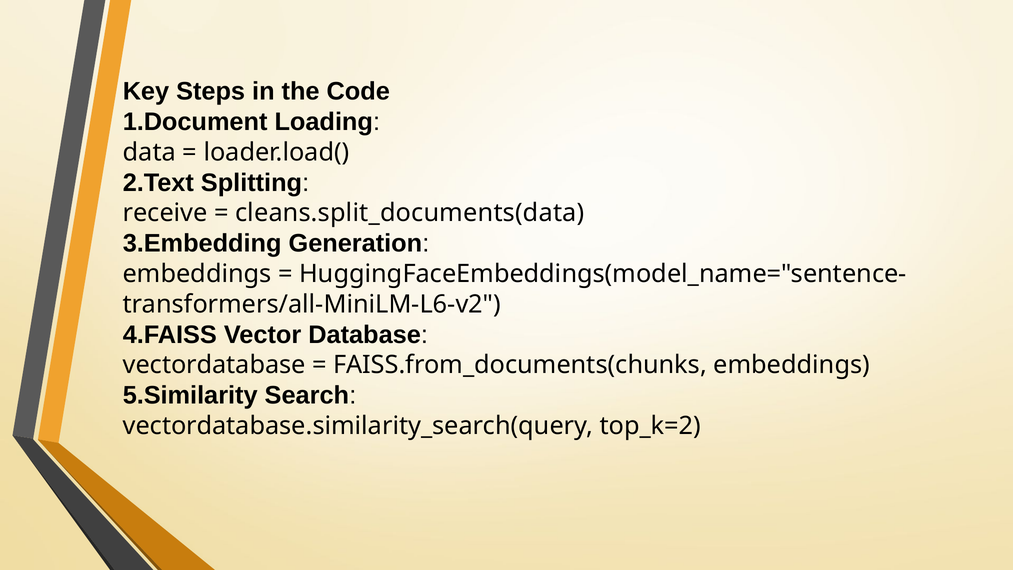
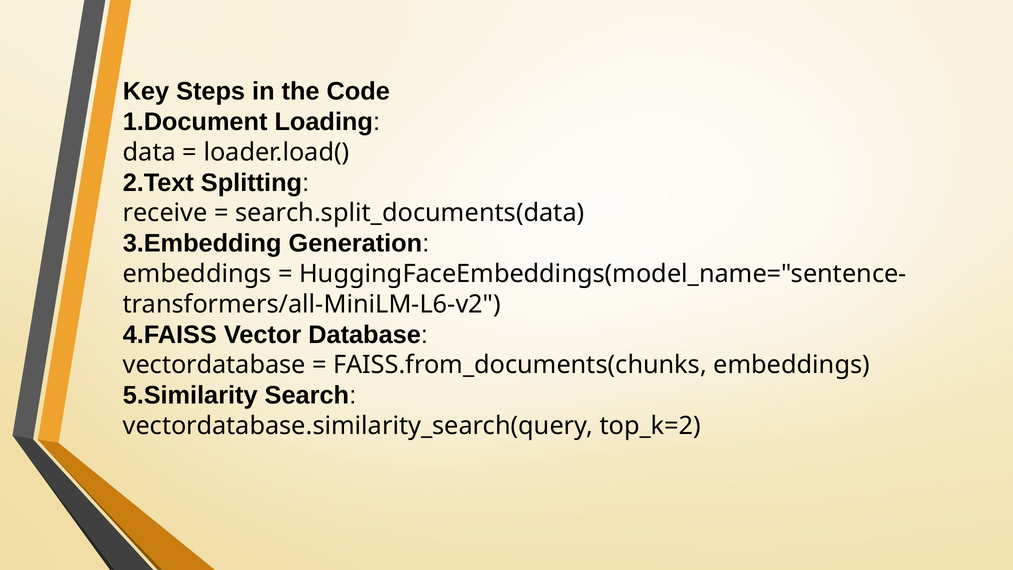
cleans.split_documents(data: cleans.split_documents(data -> search.split_documents(data (410, 213)
